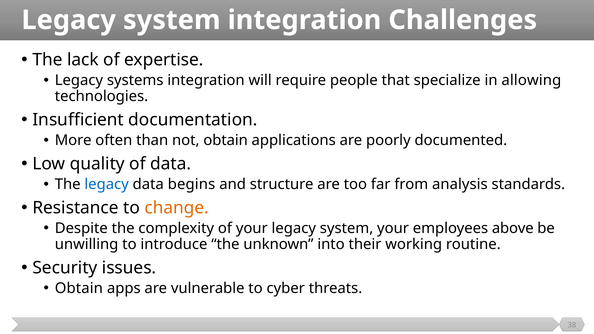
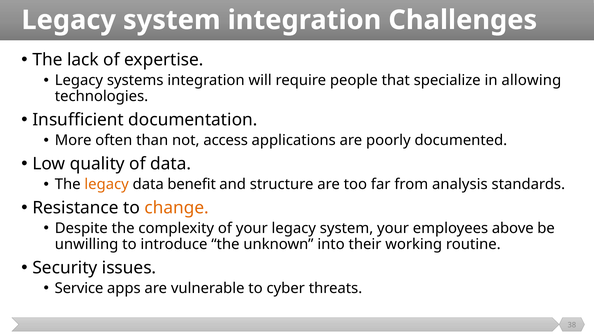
not obtain: obtain -> access (226, 140)
legacy colour: blue -> orange (107, 184)
begins: begins -> benefit (192, 184)
Obtain: Obtain -> Service (79, 288)
